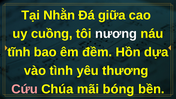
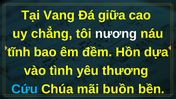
Nhằn: Nhằn -> Vang (59, 15)
cuồng: cuồng -> chẳng (52, 34)
Cứu colour: pink -> light blue (25, 89)
bóng: bóng -> buồn (119, 89)
